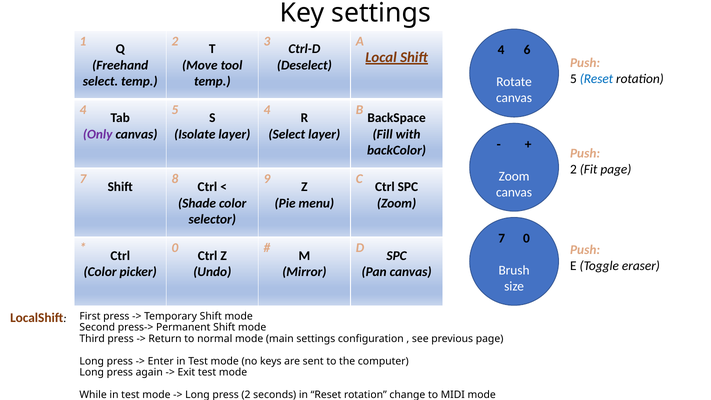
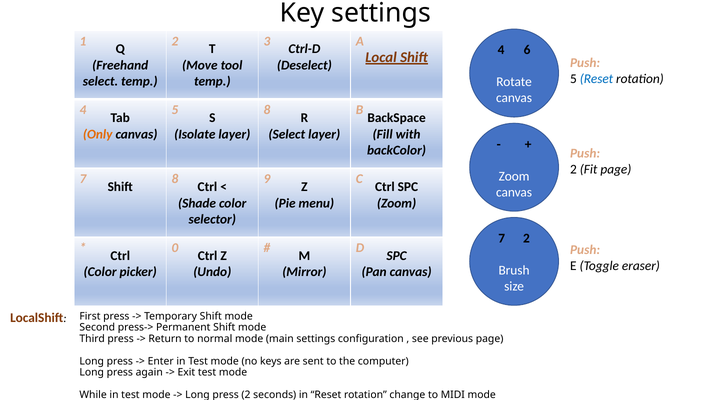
5 4: 4 -> 8 (267, 110)
Only colour: purple -> orange (98, 134)
7 0: 0 -> 2 (526, 238)
